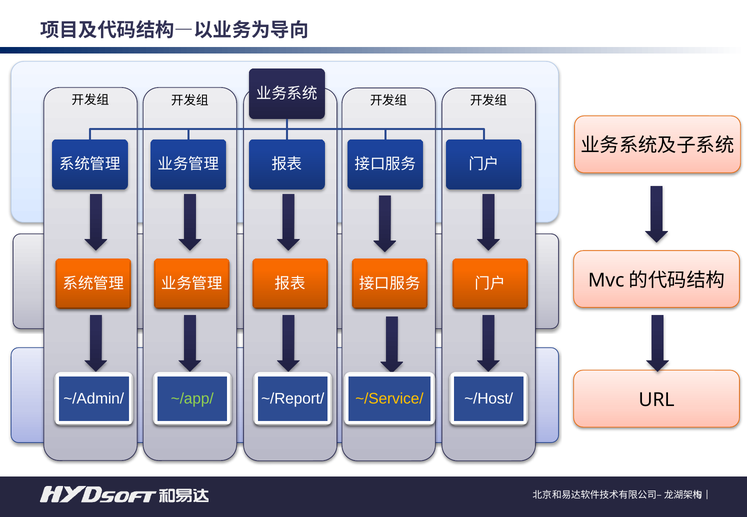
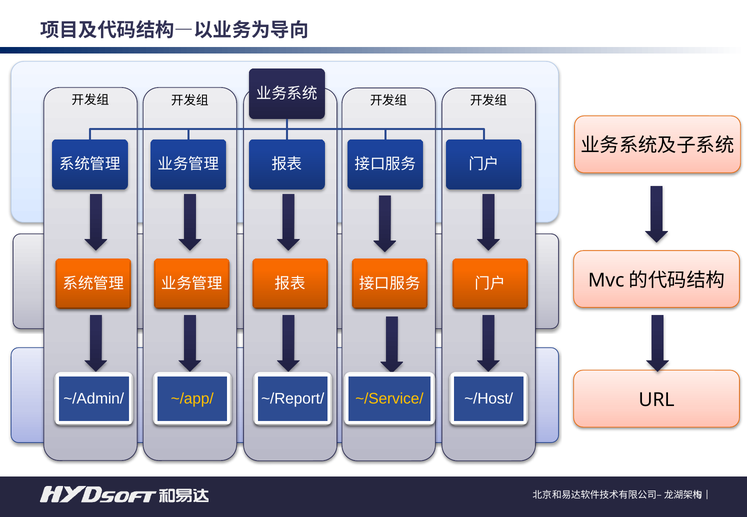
~/app/ colour: light green -> yellow (192, 399)
